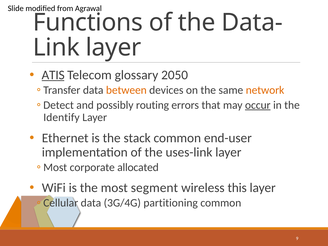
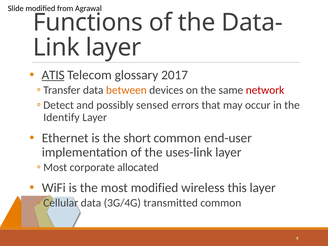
2050: 2050 -> 2017 (175, 75)
network colour: orange -> red (265, 90)
routing: routing -> sensed (152, 105)
occur underline: present -> none (258, 105)
stack: stack -> short (137, 138)
most segment: segment -> modified (155, 188)
partitioning: partitioning -> transmitted (171, 203)
